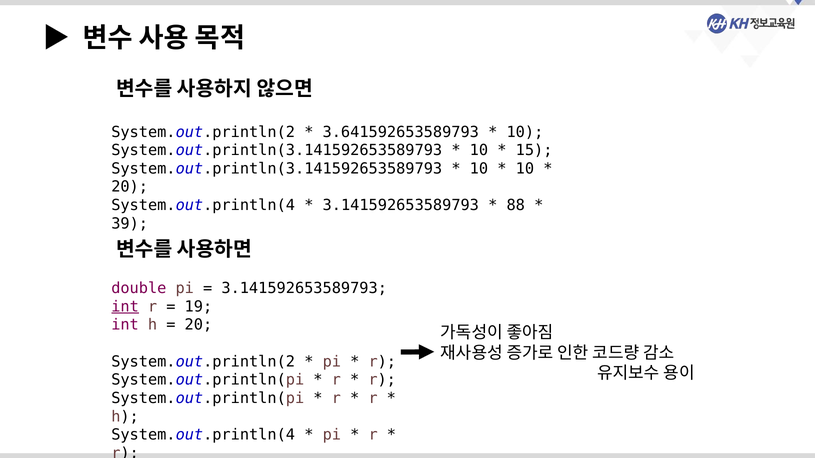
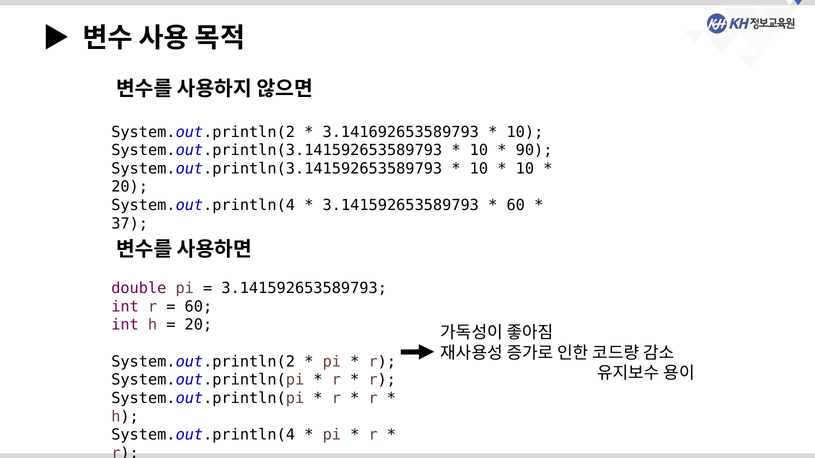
3.641592653589793: 3.641592653589793 -> 3.141692653589793 (401, 132)
15: 15 -> 90 (534, 150)
88: 88 -> 60 (516, 205)
39: 39 -> 37 (130, 224)
int underline: present -> none (125, 307)
19: 19 -> 60 (198, 307)
